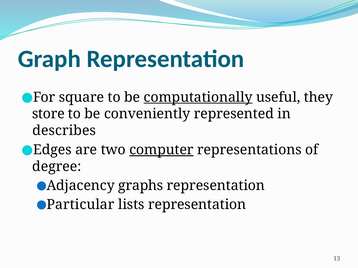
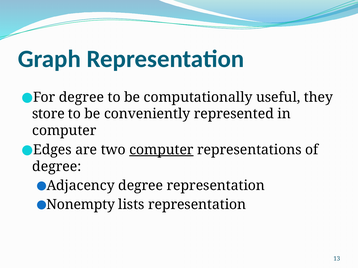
For square: square -> degree (81, 97)
computationally underline: present -> none (198, 97)
describes: describes -> computer (64, 131)
Adjacency graphs: graphs -> degree (141, 186)
Particular: Particular -> Nonempty (81, 205)
